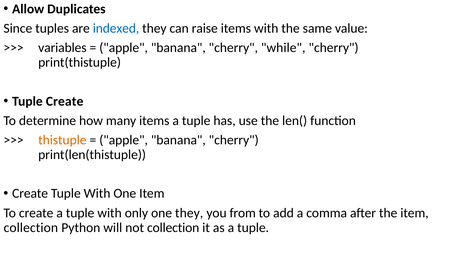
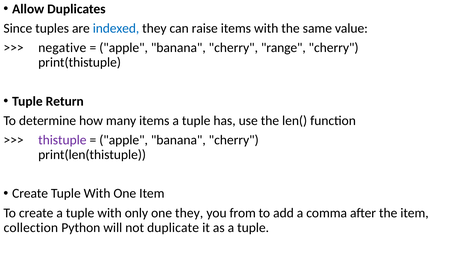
variables: variables -> negative (62, 48)
while: while -> range (283, 48)
Tuple Create: Create -> Return (65, 101)
thistuple colour: orange -> purple (62, 140)
not collection: collection -> duplicate (173, 227)
